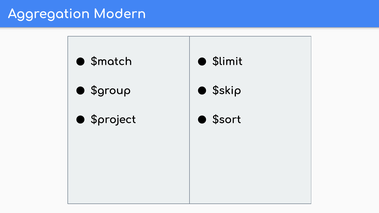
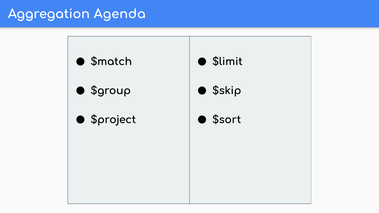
Modern: Modern -> Agenda (120, 14)
